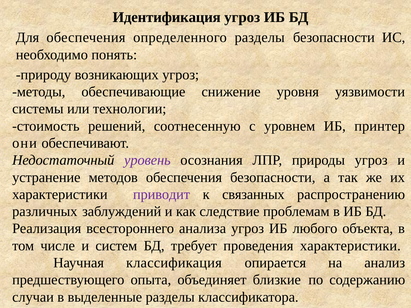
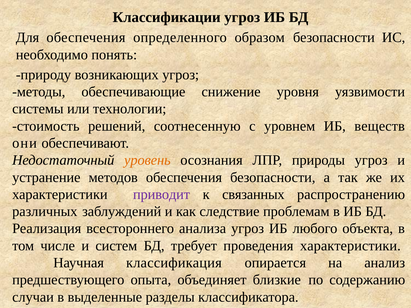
Идентификация: Идентификация -> Классификации (167, 17)
определенного разделы: разделы -> образом (260, 38)
принтер: принтер -> веществ (380, 126)
уровень colour: purple -> orange (147, 160)
